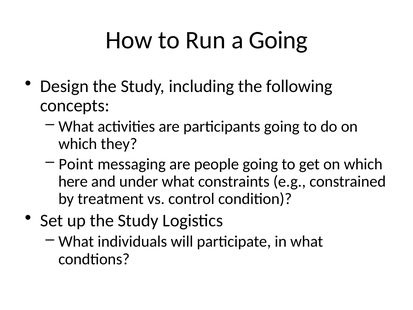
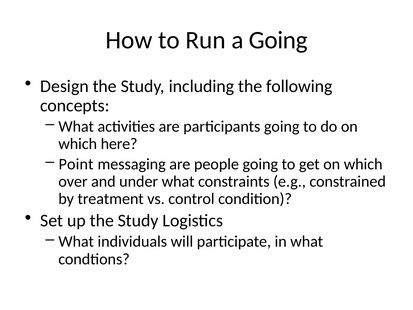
they: they -> here (119, 144)
here: here -> over (73, 181)
